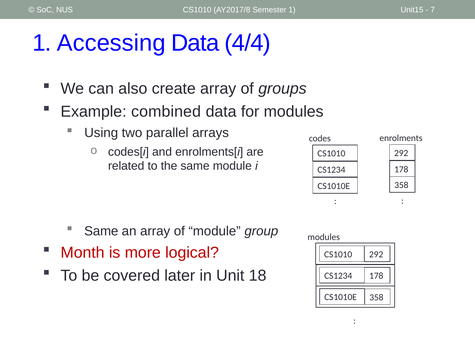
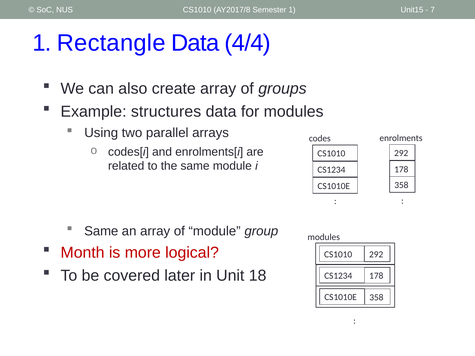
Accessing: Accessing -> Rectangle (111, 43)
combined: combined -> structures (166, 112)
